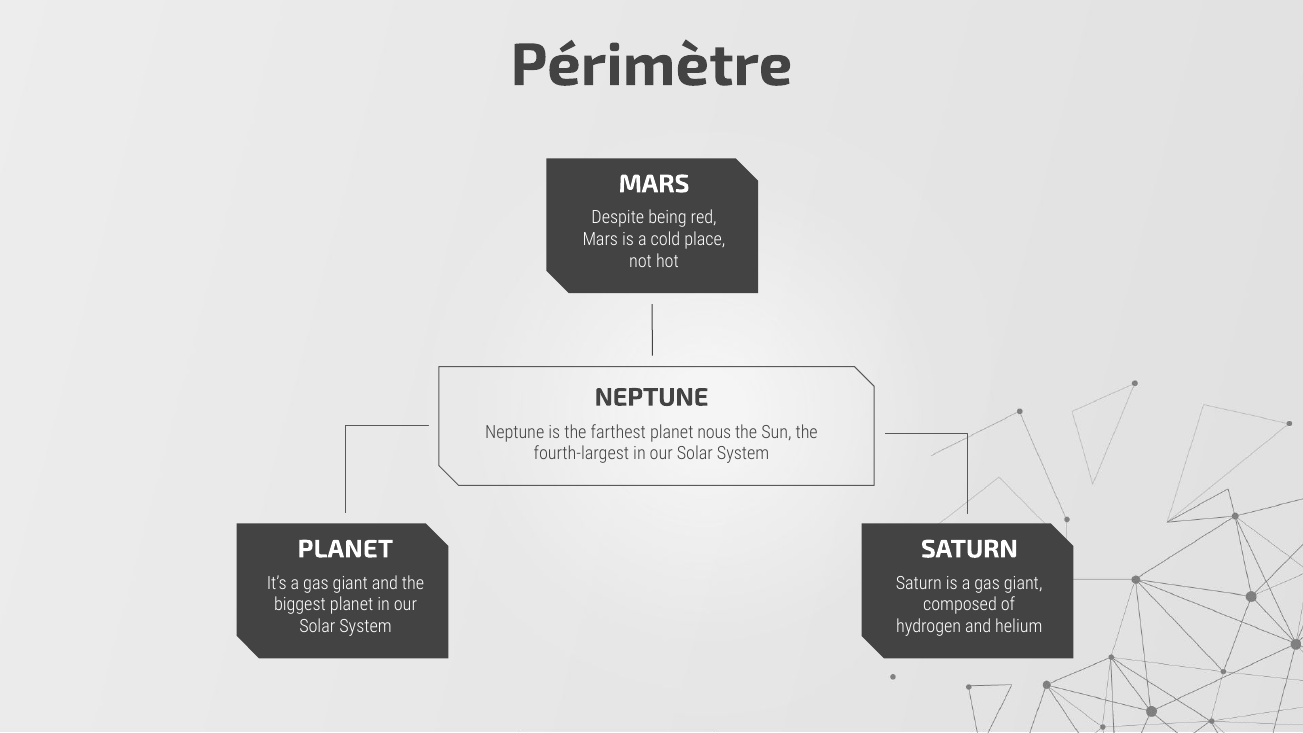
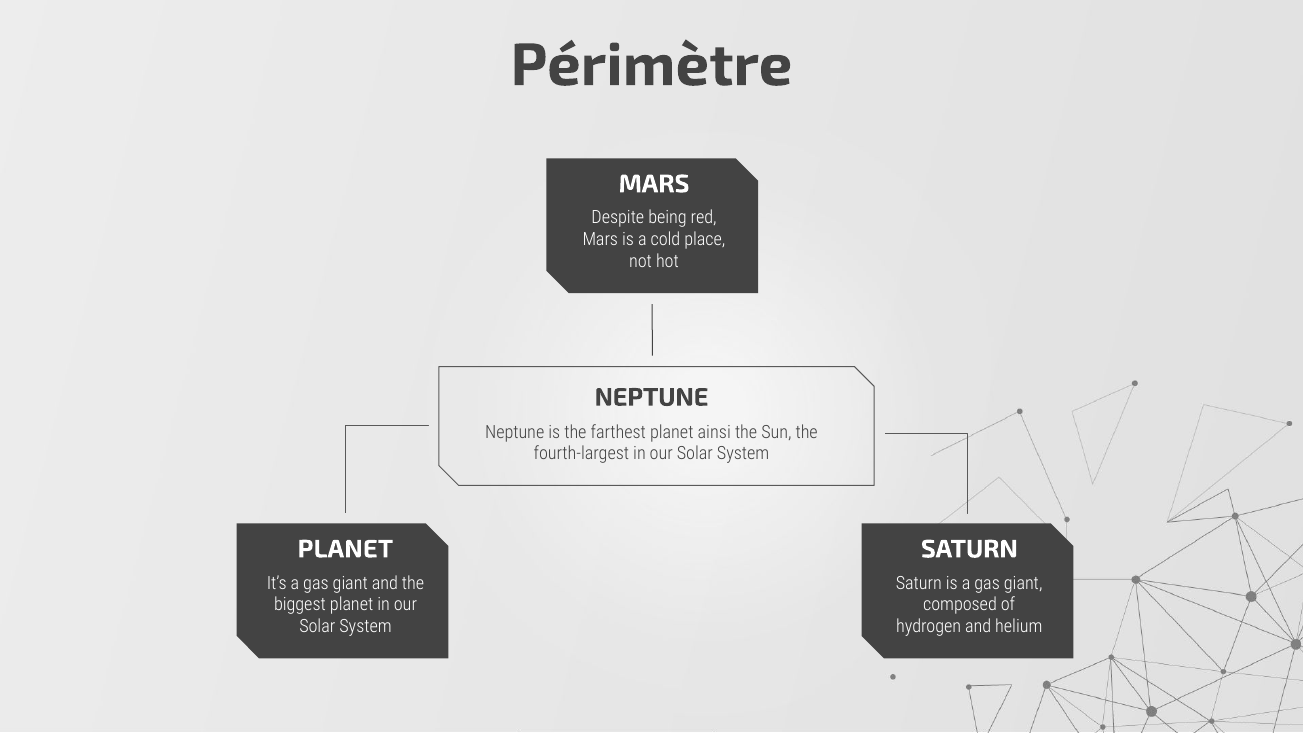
nous: nous -> ainsi (714, 432)
